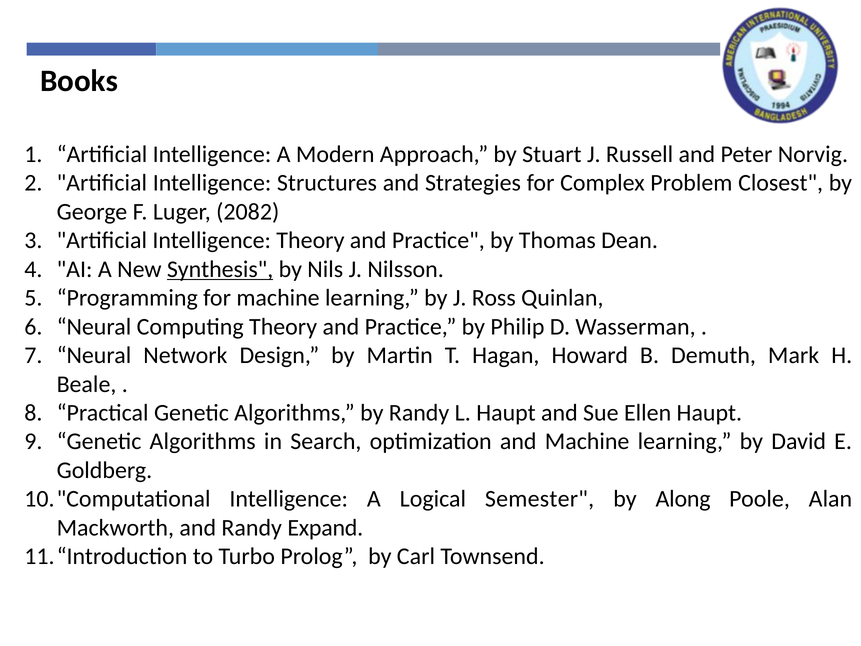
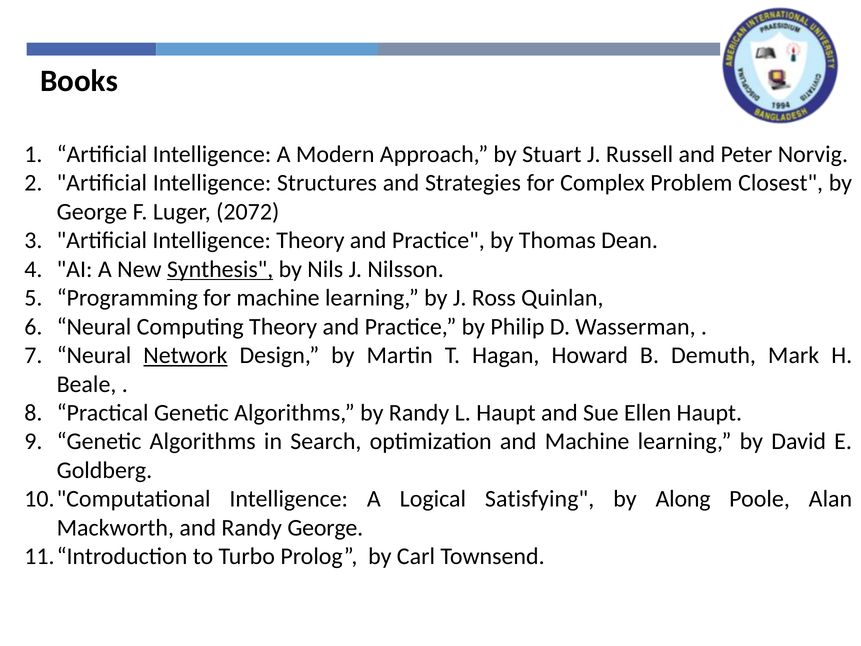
2082: 2082 -> 2072 (248, 212)
Network underline: none -> present (185, 355)
Semester: Semester -> Satisfying (540, 499)
Randy Expand: Expand -> George (325, 528)
